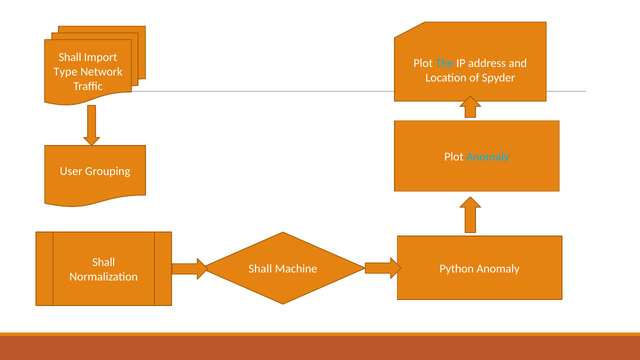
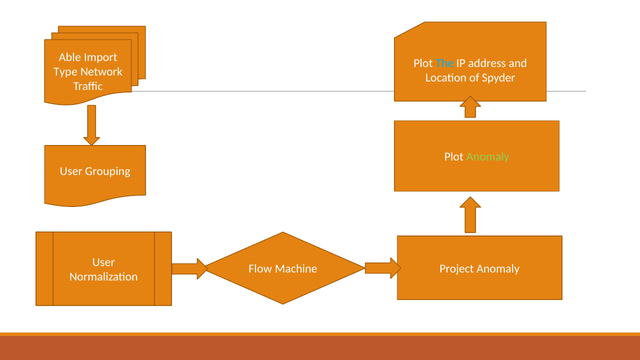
Shall: Shall -> Able (70, 57)
Anomaly colour: light blue -> light green (488, 157)
Shall: Shall -> User (104, 262)
Shall: Shall -> Flow (260, 269)
Python: Python -> Project (457, 269)
